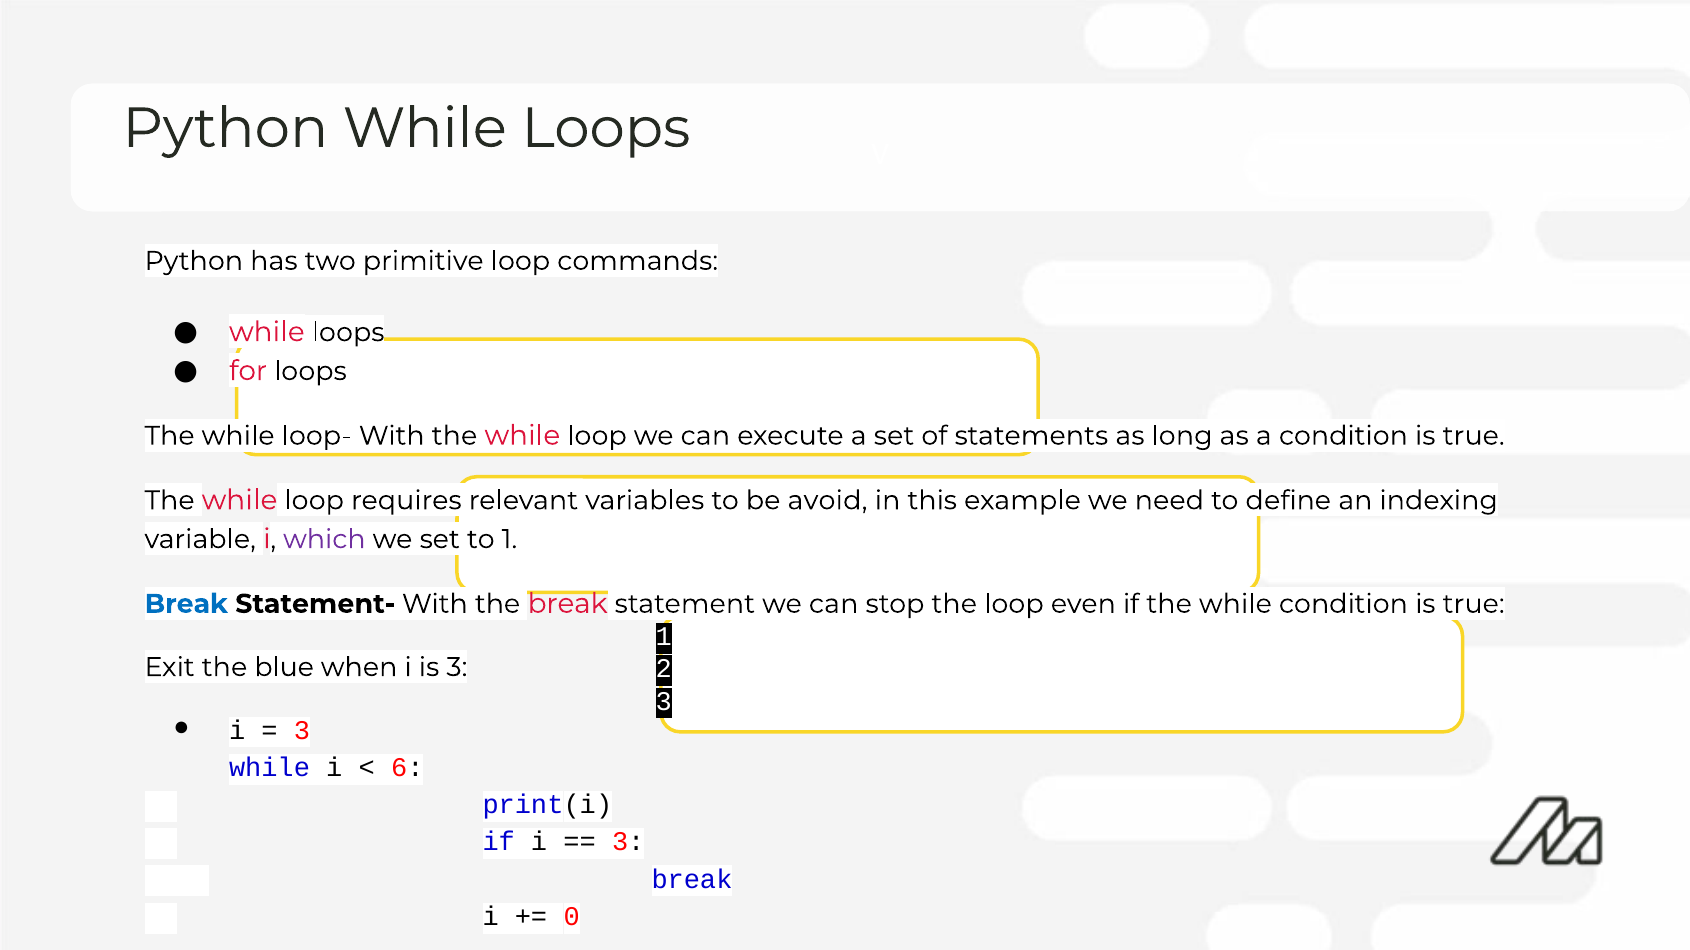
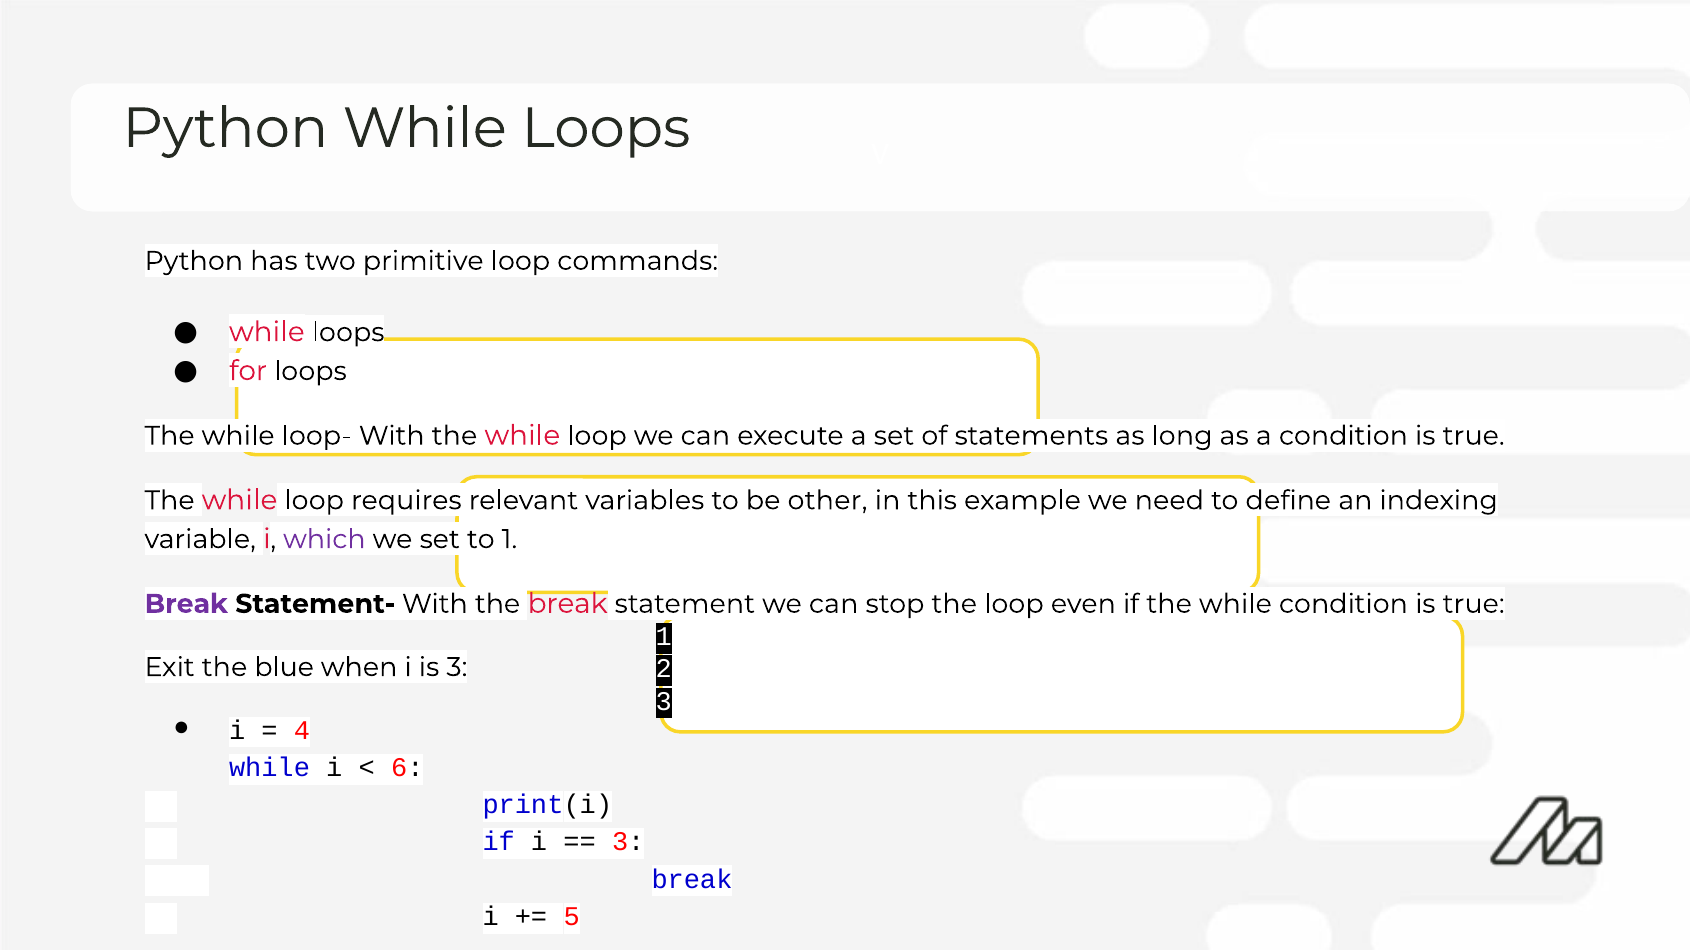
avoid: avoid -> other (827, 501)
Break colour: blue -> purple (186, 604)
3: 3 -> 4 (302, 731)
0: 0 -> 5 (572, 917)
